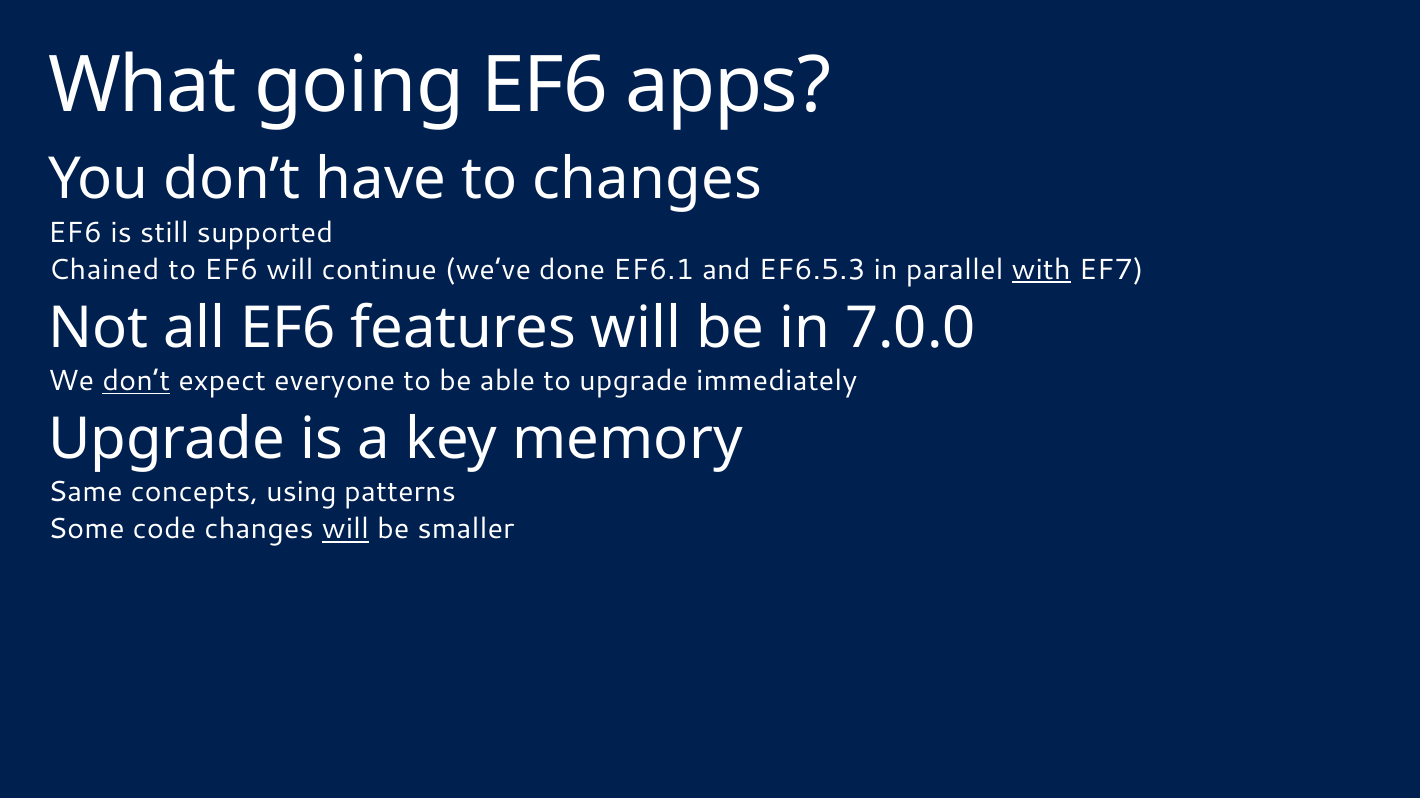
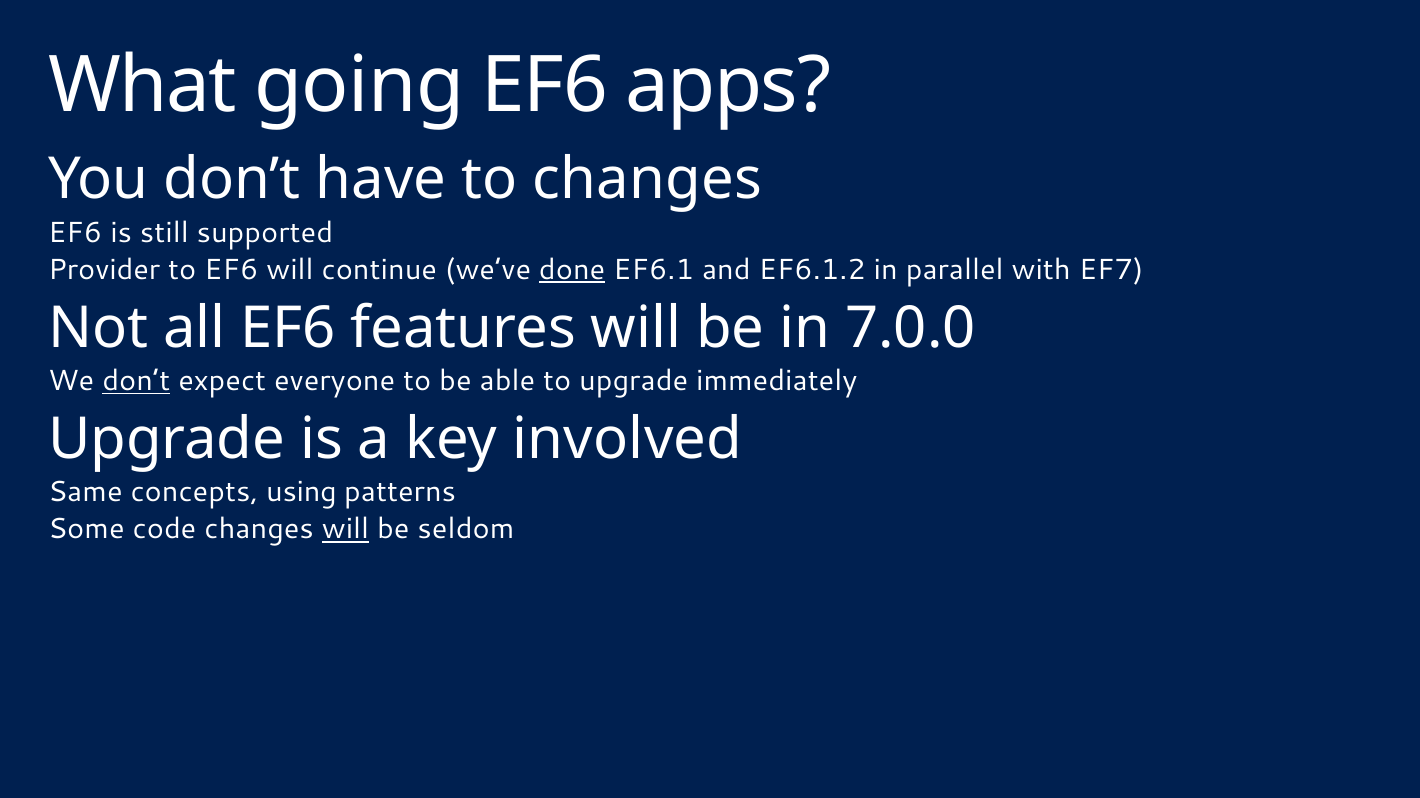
Chained: Chained -> Provider (104, 270)
done underline: none -> present (572, 270)
EF6.5.3: EF6.5.3 -> EF6.1.2 (812, 270)
with underline: present -> none (1041, 270)
memory: memory -> involved (628, 440)
smaller: smaller -> seldom (466, 530)
